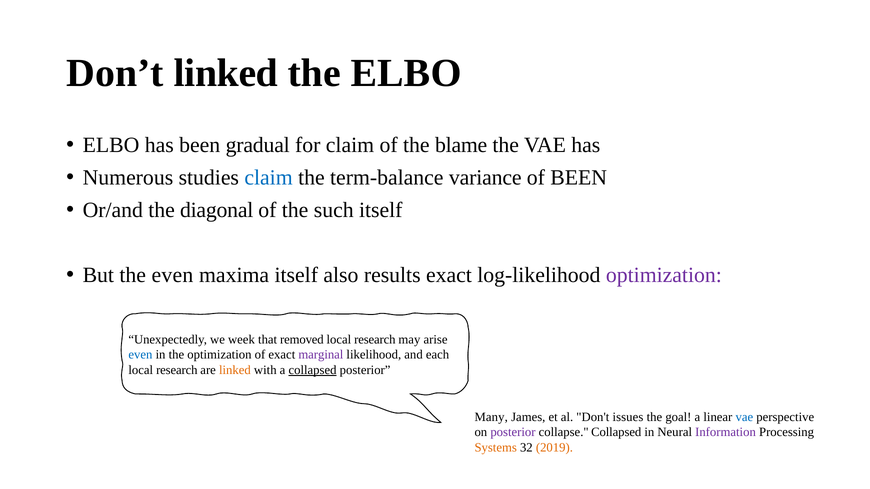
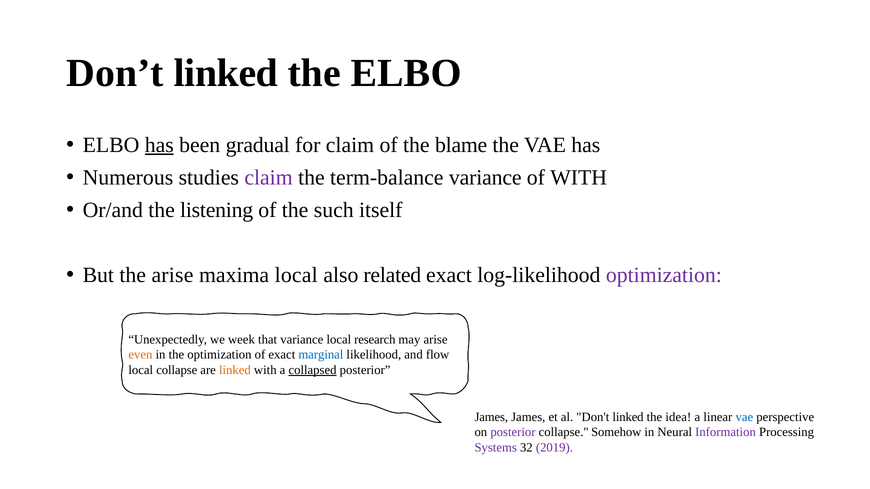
has underline: none -> present (159, 145)
claim colour: blue -> purple (269, 178)
of BEEN: BEEN -> WITH (579, 178)
diagonal: diagonal -> listening (217, 210)
the even: even -> arise (172, 275)
maxima itself: itself -> local (296, 275)
results: results -> related (392, 275)
that removed: removed -> variance (302, 340)
even colour: blue -> orange (140, 355)
marginal colour: purple -> blue (321, 355)
each: each -> flow (438, 355)
research: research -> collapse (177, 370)
Many: Many -> James (491, 417)
Don't issues: issues -> linked (628, 417)
goal: goal -> idea (678, 417)
collapse Collapsed: Collapsed -> Somehow (616, 433)
Systems colour: orange -> purple (496, 448)
2019 colour: orange -> purple (554, 448)
